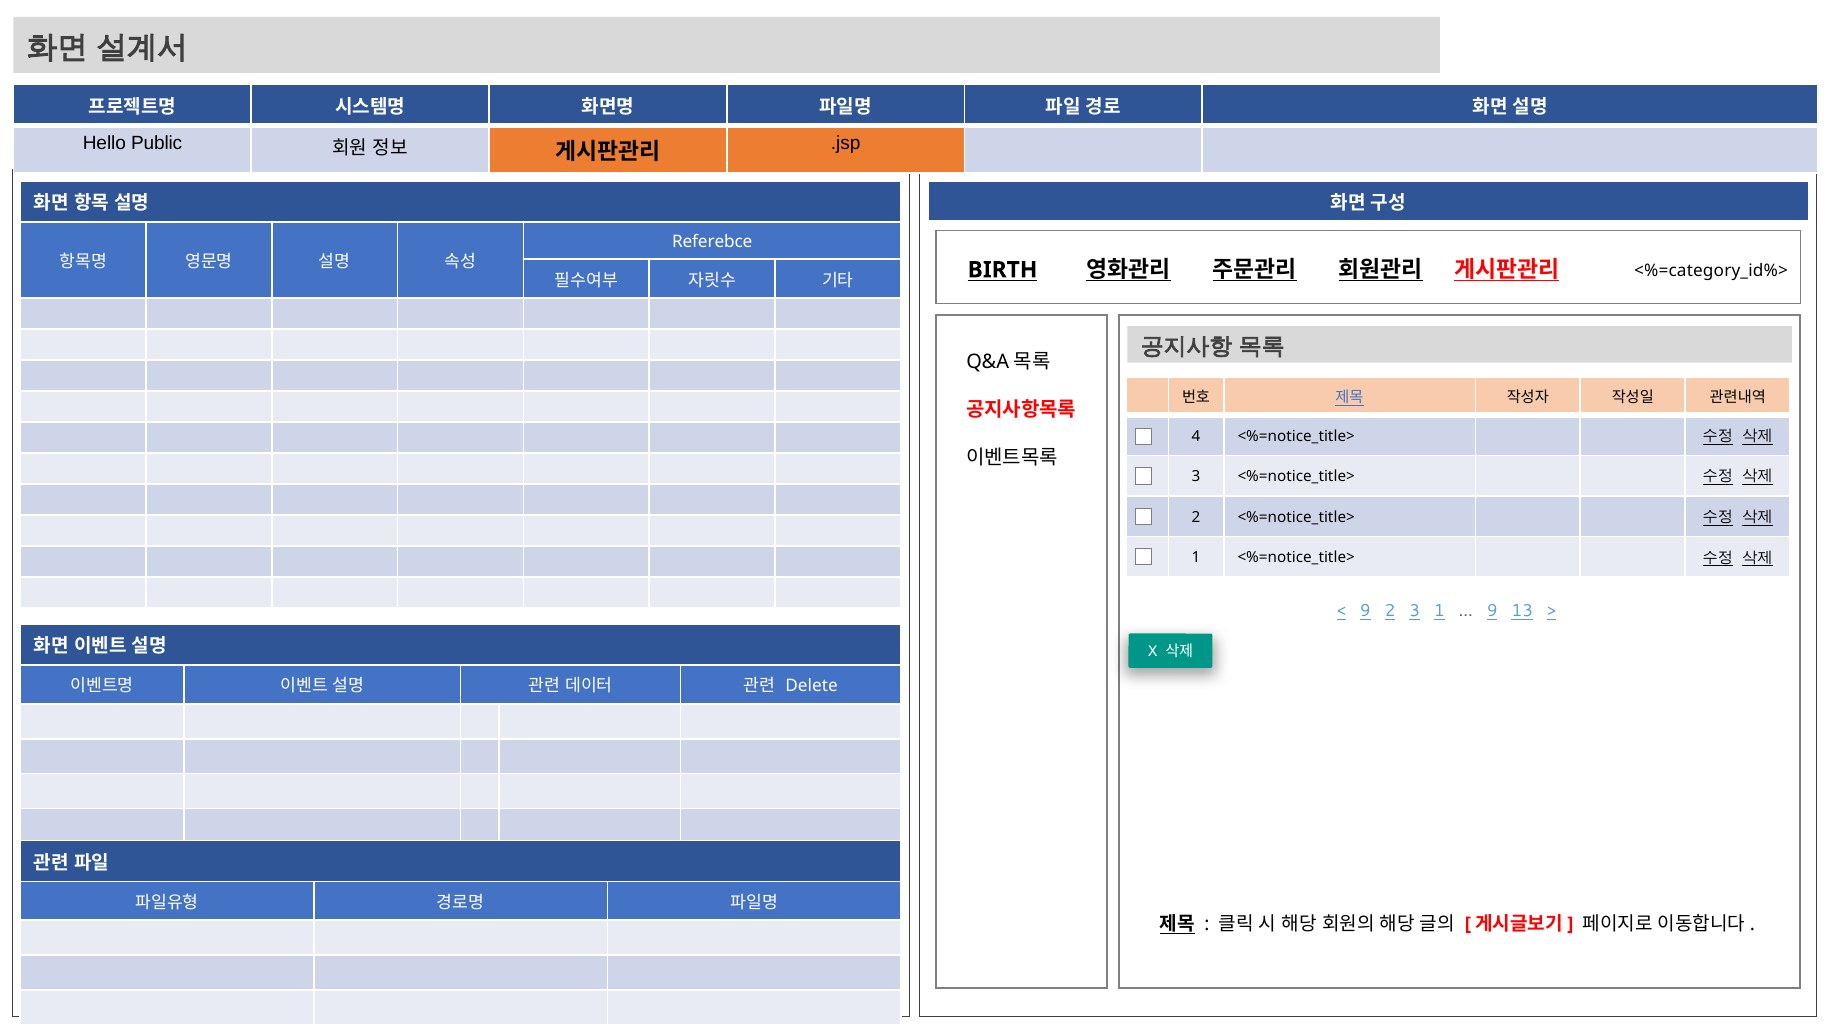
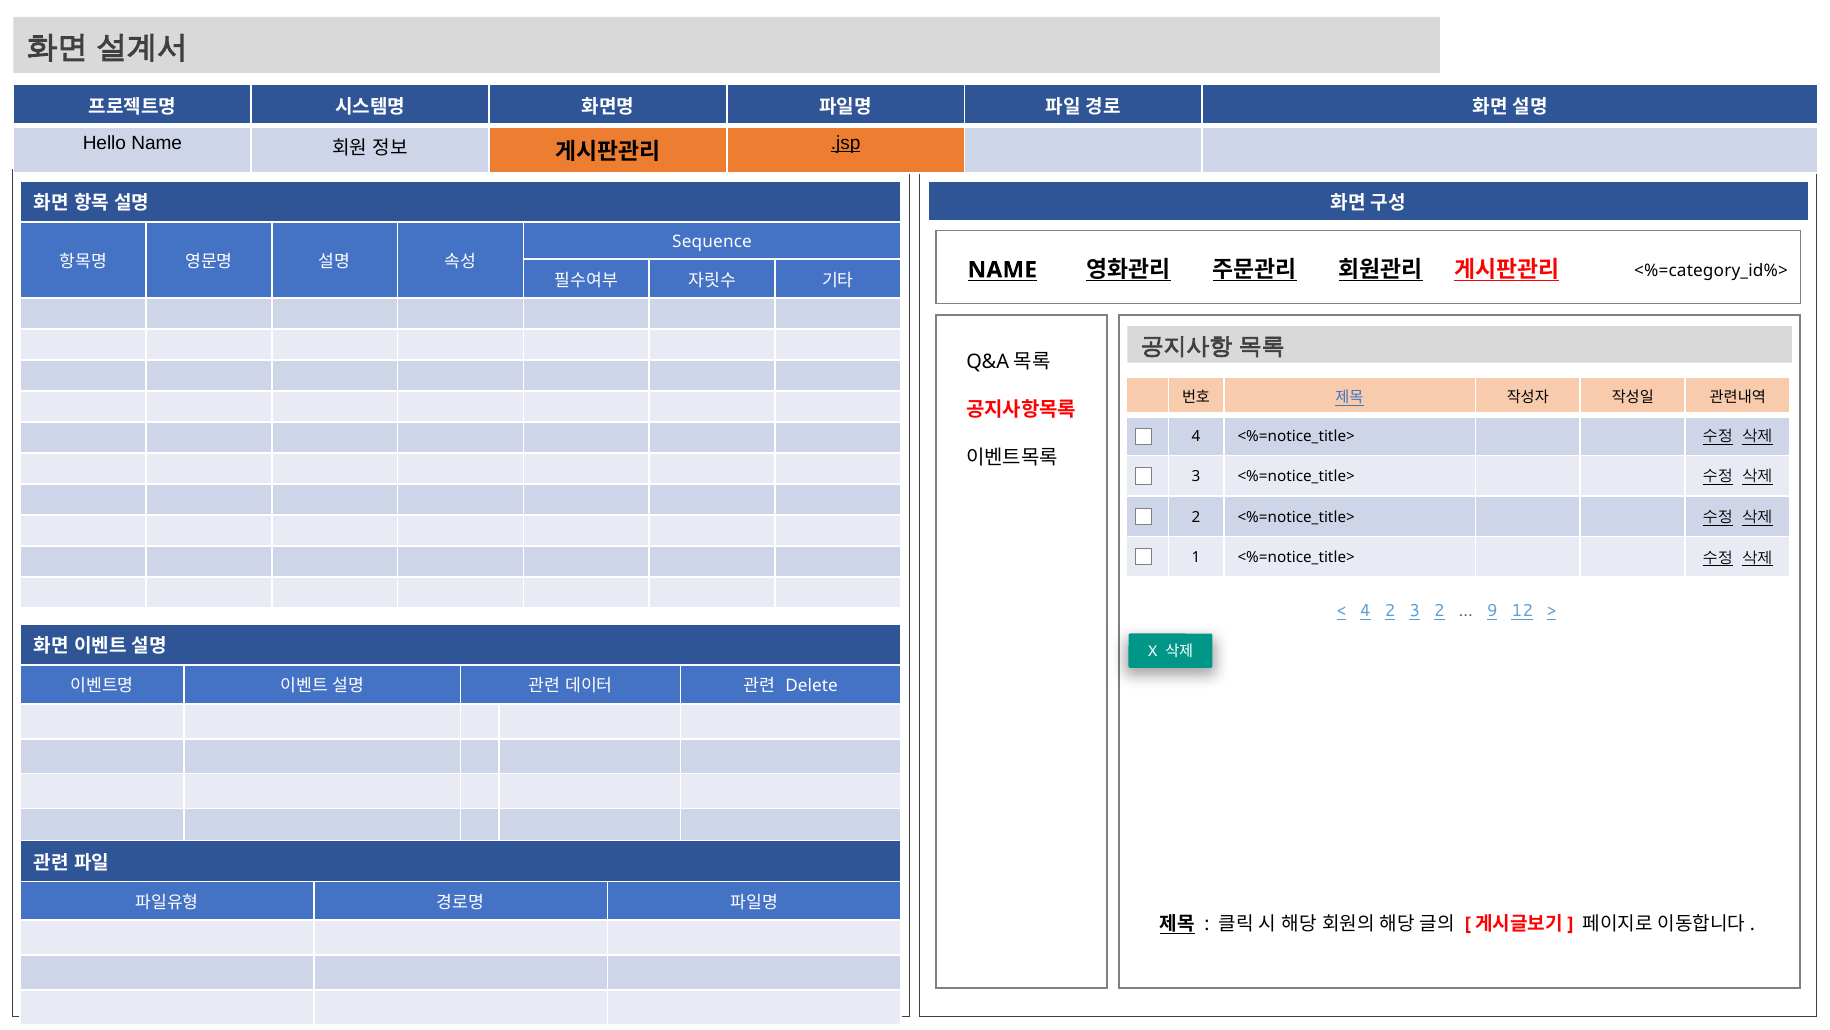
Hello Public: Public -> Name (157, 143)
.jsp underline: none -> present (846, 143)
Referebce: Referebce -> Sequence (712, 241)
BIRTH: BIRTH -> NAME (1002, 270)
9: 9 -> 4 (1365, 610)
3 1: 1 -> 2 (1439, 610)
13: 13 -> 12 (1522, 610)
